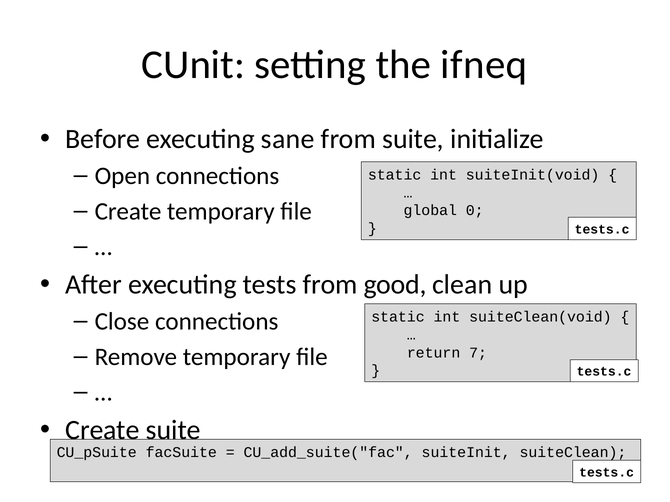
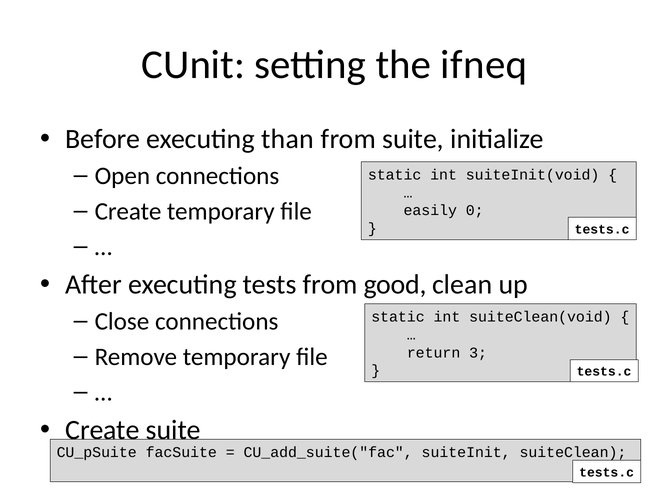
sane: sane -> than (288, 139)
global: global -> easily (430, 211)
7: 7 -> 3 (478, 353)
